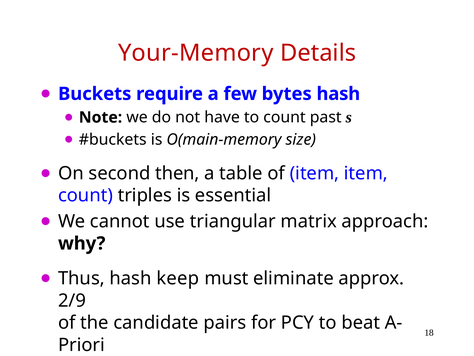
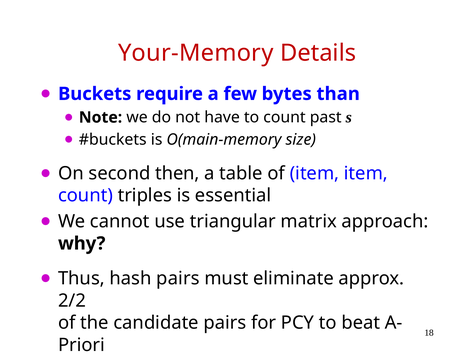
bytes hash: hash -> than (338, 94)
hash keep: keep -> pairs (178, 278)
2/9: 2/9 -> 2/2 (72, 300)
